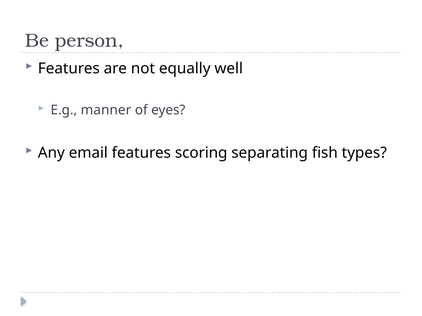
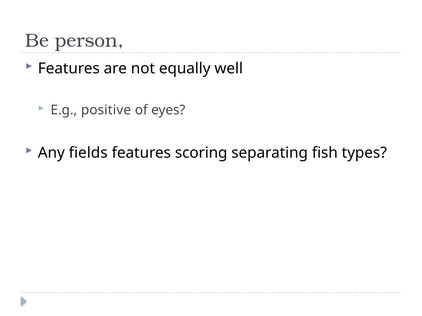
manner: manner -> positive (106, 110)
email: email -> fields (88, 153)
